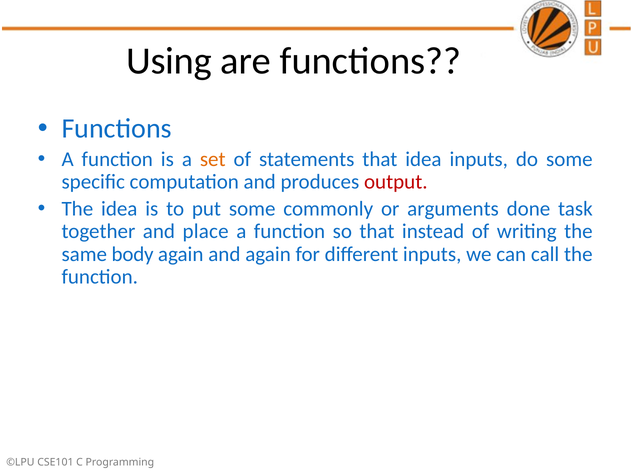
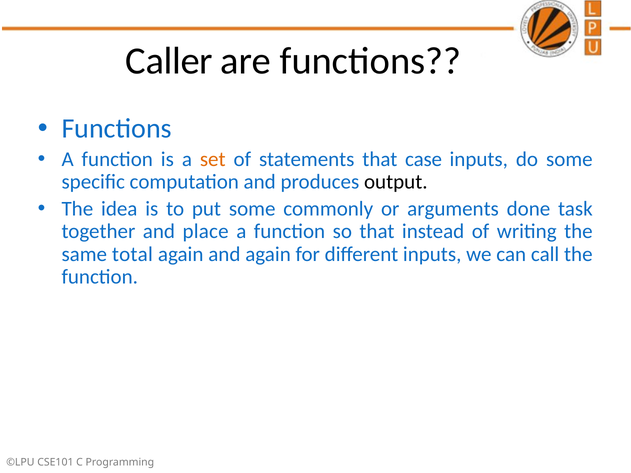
Using: Using -> Caller (169, 61)
that idea: idea -> case (424, 159)
output colour: red -> black (396, 182)
body: body -> total (132, 254)
